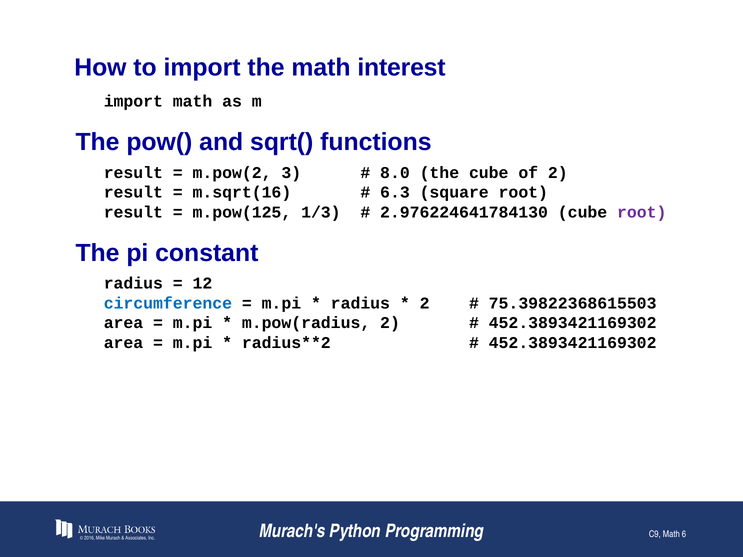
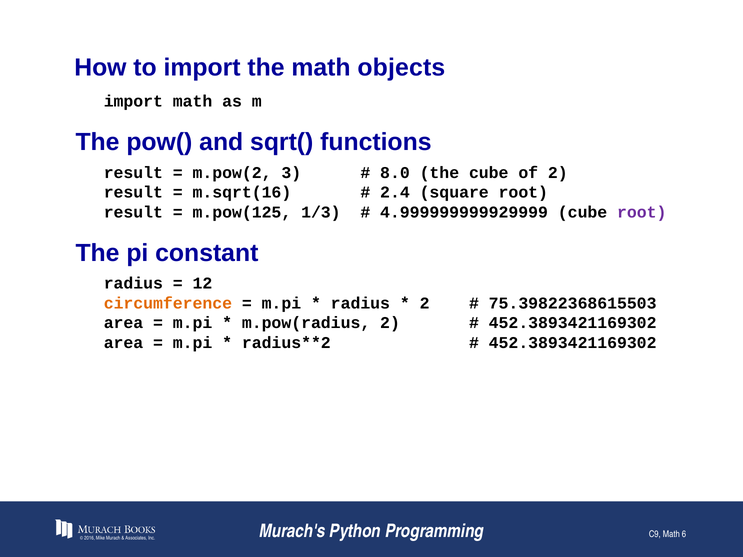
interest: interest -> objects (401, 67)
6.3: 6.3 -> 2.4 (395, 192)
2.976224641784130: 2.976224641784130 -> 4.999999999929999 (464, 212)
circumference colour: blue -> orange (168, 303)
